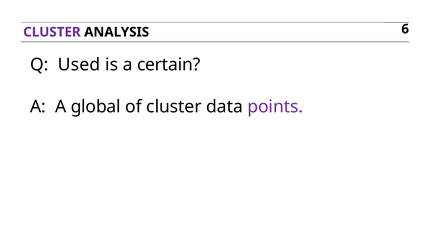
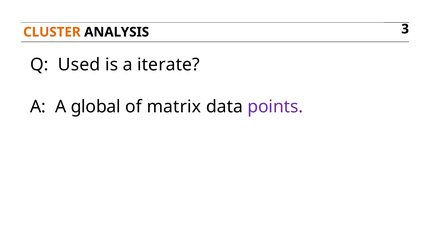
CLUSTER colour: purple -> orange (52, 32)
6: 6 -> 3 (405, 29)
certain: certain -> iterate (168, 65)
of cluster: cluster -> matrix (174, 107)
